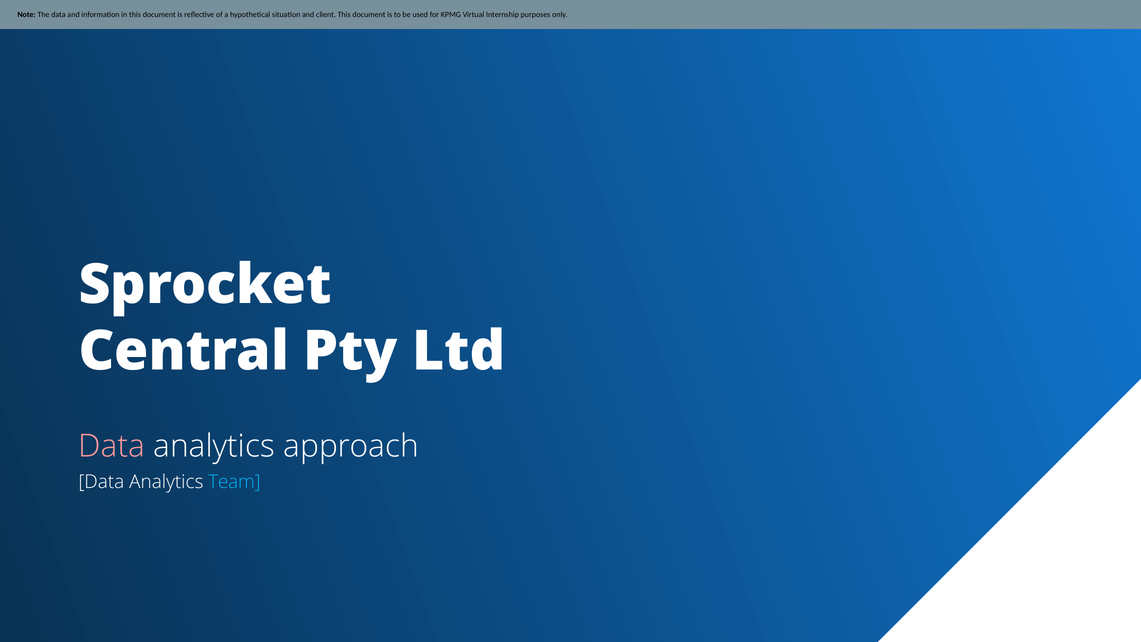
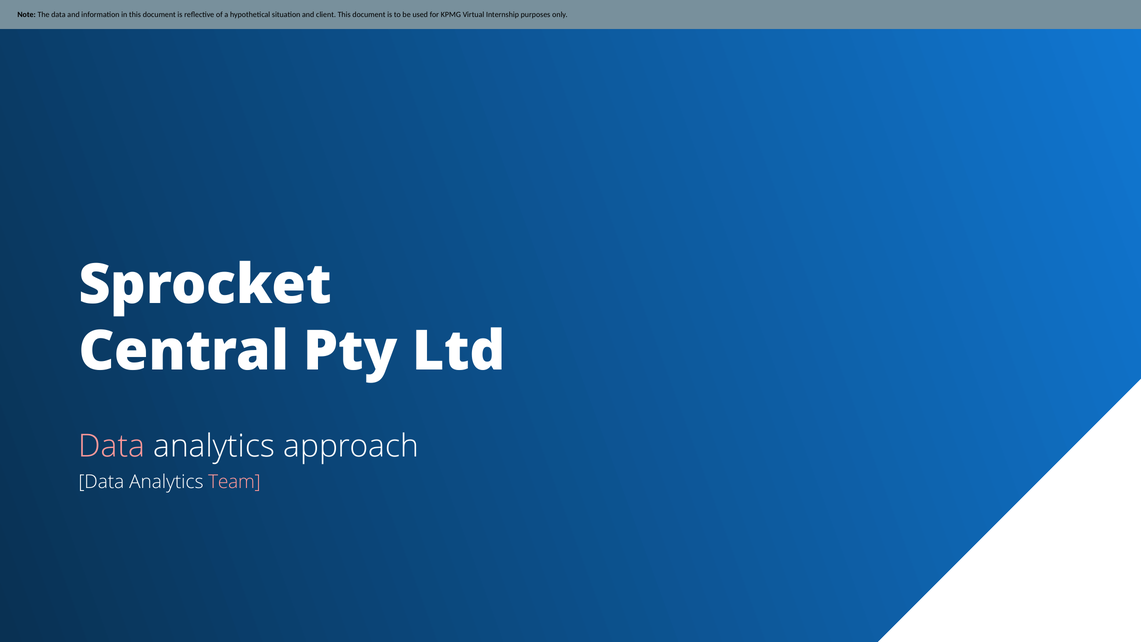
Team colour: light blue -> pink (234, 482)
